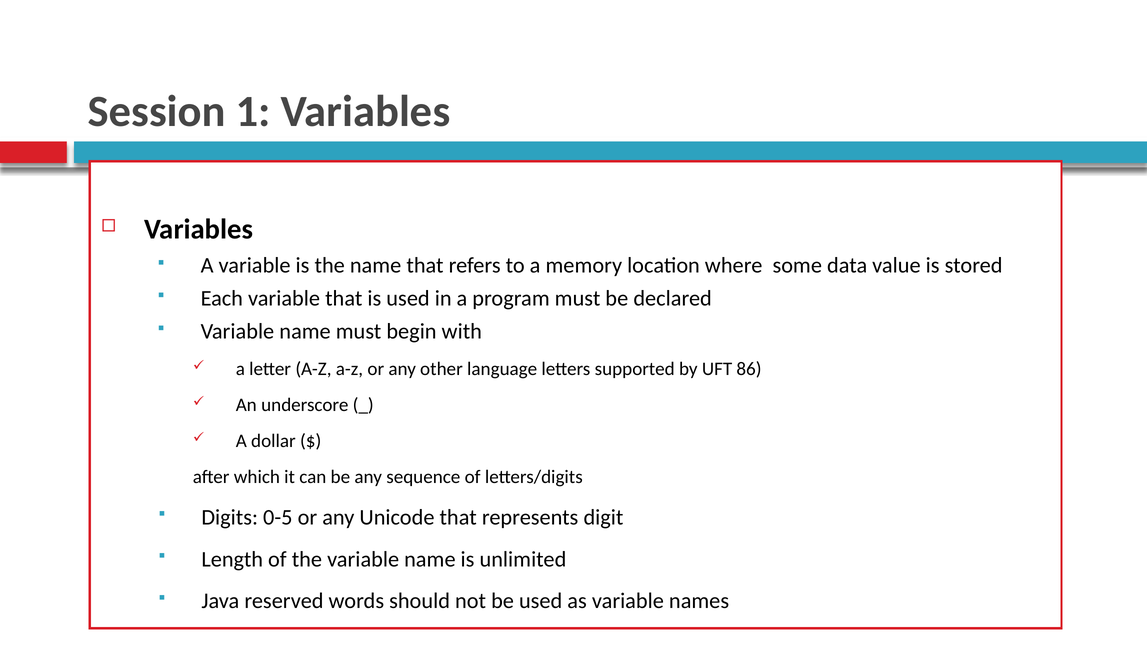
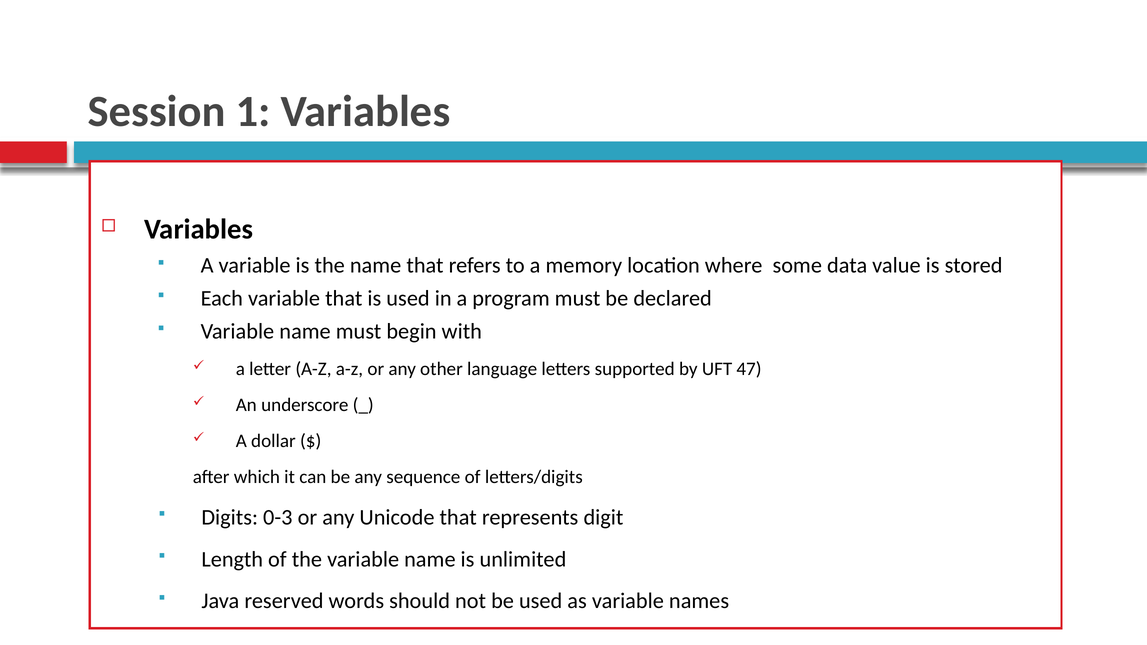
86: 86 -> 47 (749, 369)
0-5: 0-5 -> 0-3 (278, 517)
